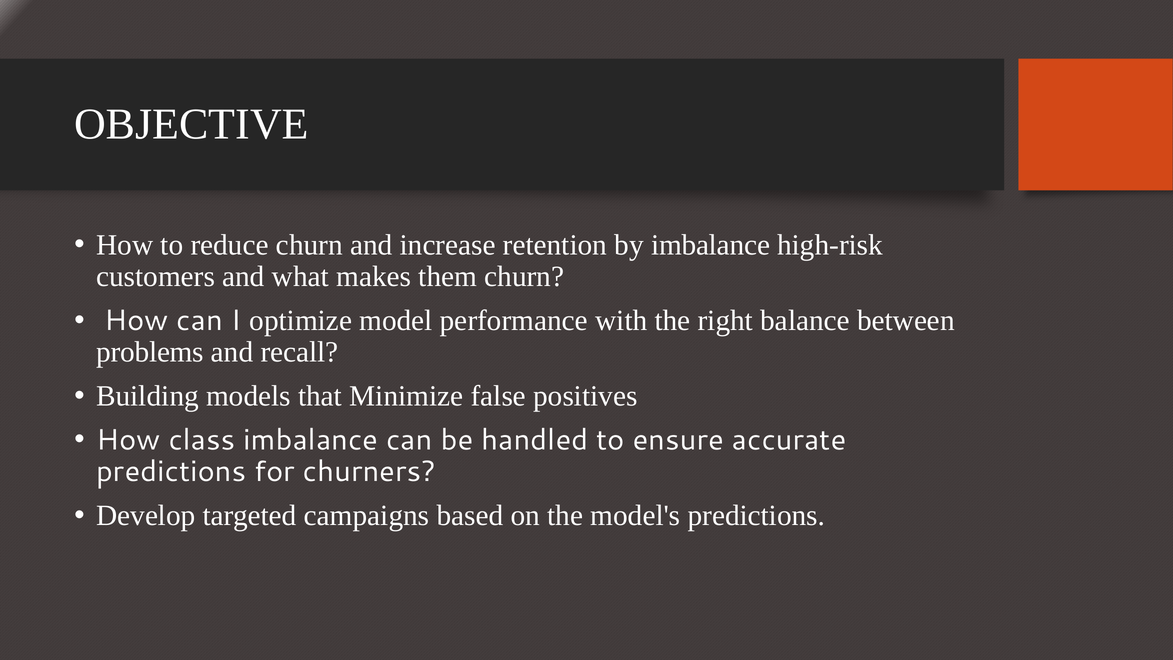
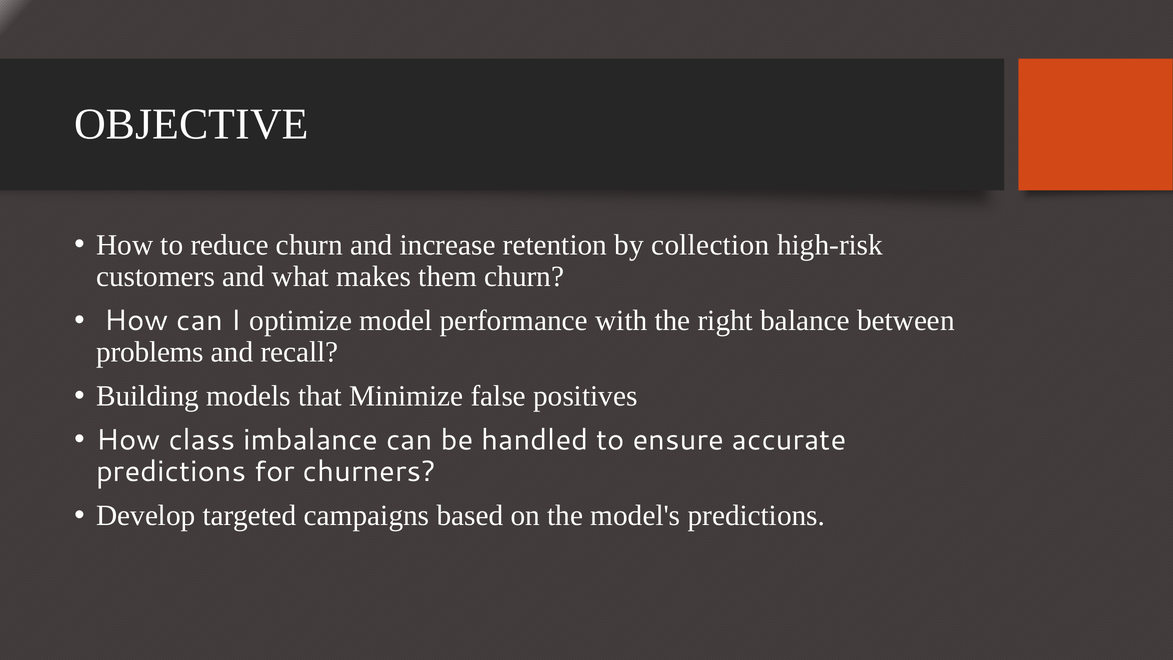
by imbalance: imbalance -> collection (710, 245)
